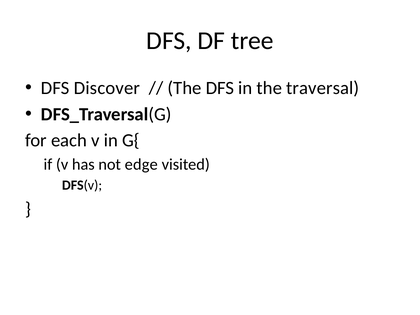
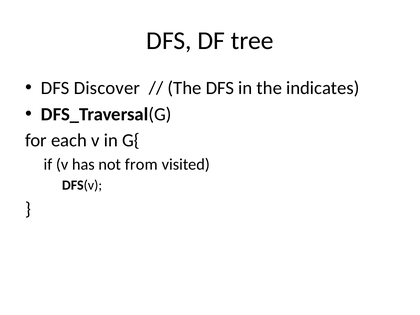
traversal: traversal -> indicates (323, 88)
edge: edge -> from (141, 165)
